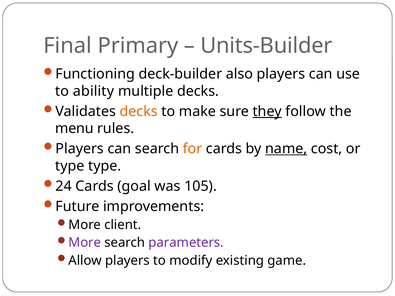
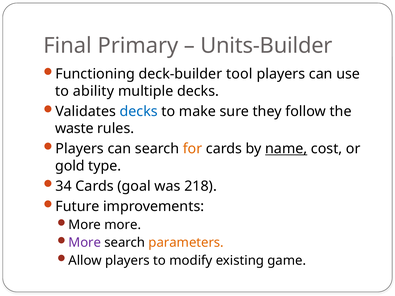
also: also -> tool (239, 74)
decks colour: orange -> blue (139, 111)
they underline: present -> none (267, 111)
menu: menu -> waste (74, 129)
type: type -> gold (70, 166)
24: 24 -> 34 (64, 186)
105: 105 -> 218 (201, 186)
More client: client -> more (123, 225)
parameters colour: purple -> orange (186, 243)
